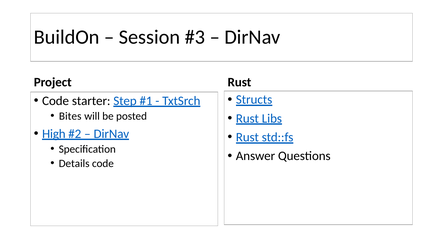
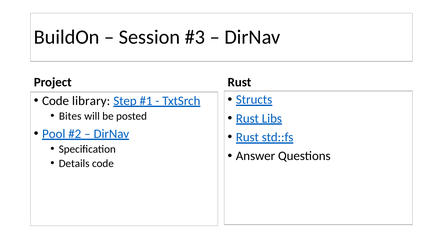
starter: starter -> library (91, 101)
High: High -> Pool (54, 134)
